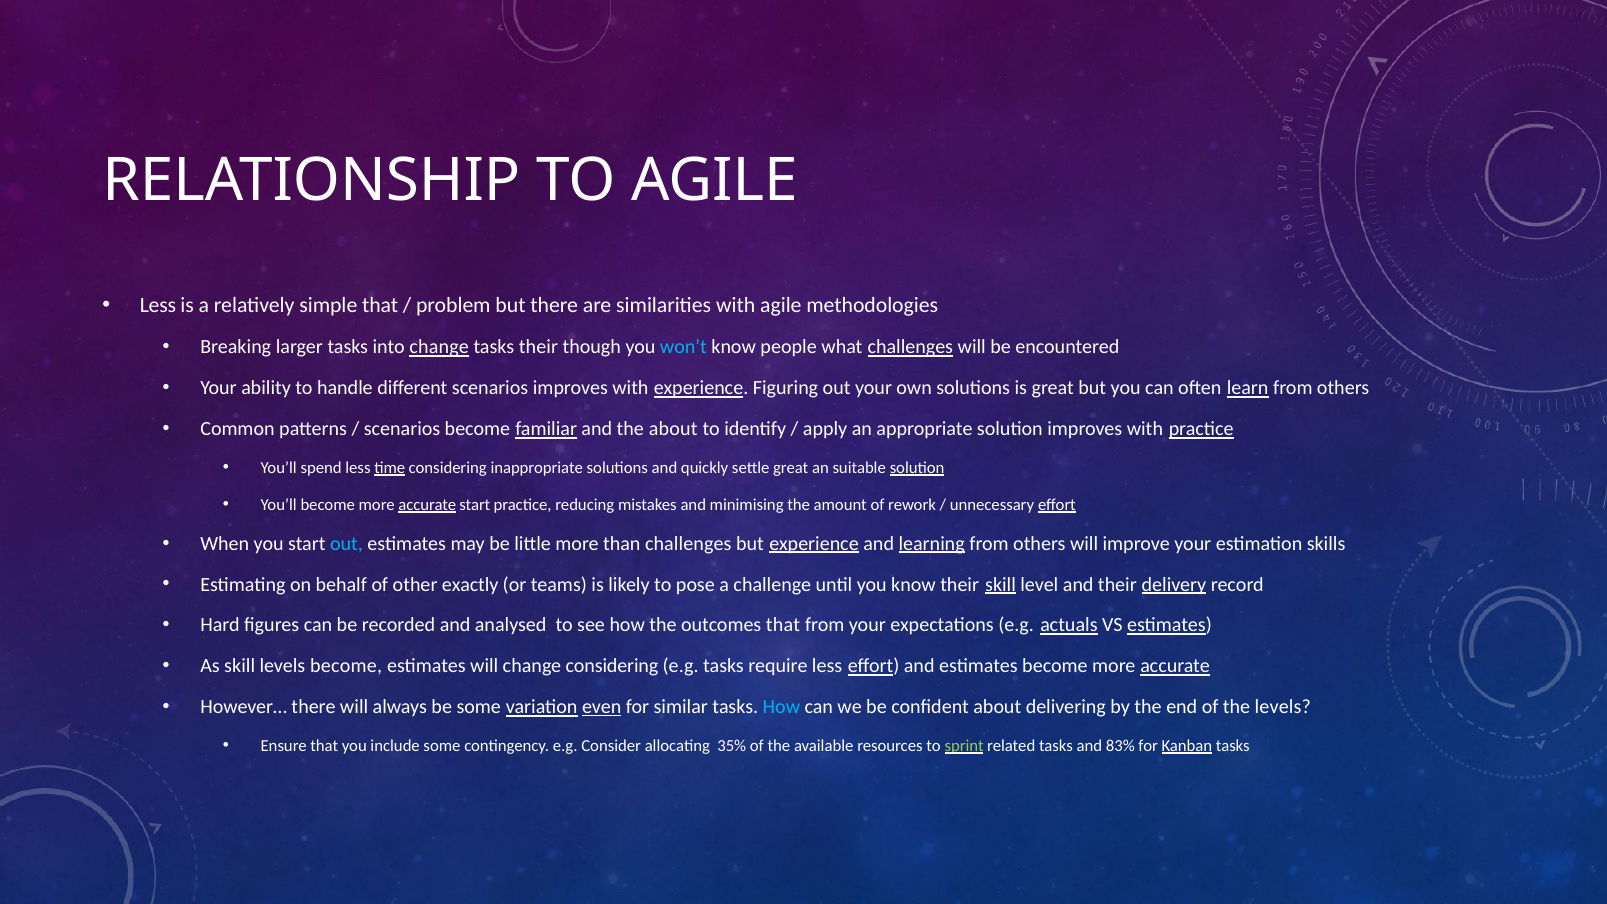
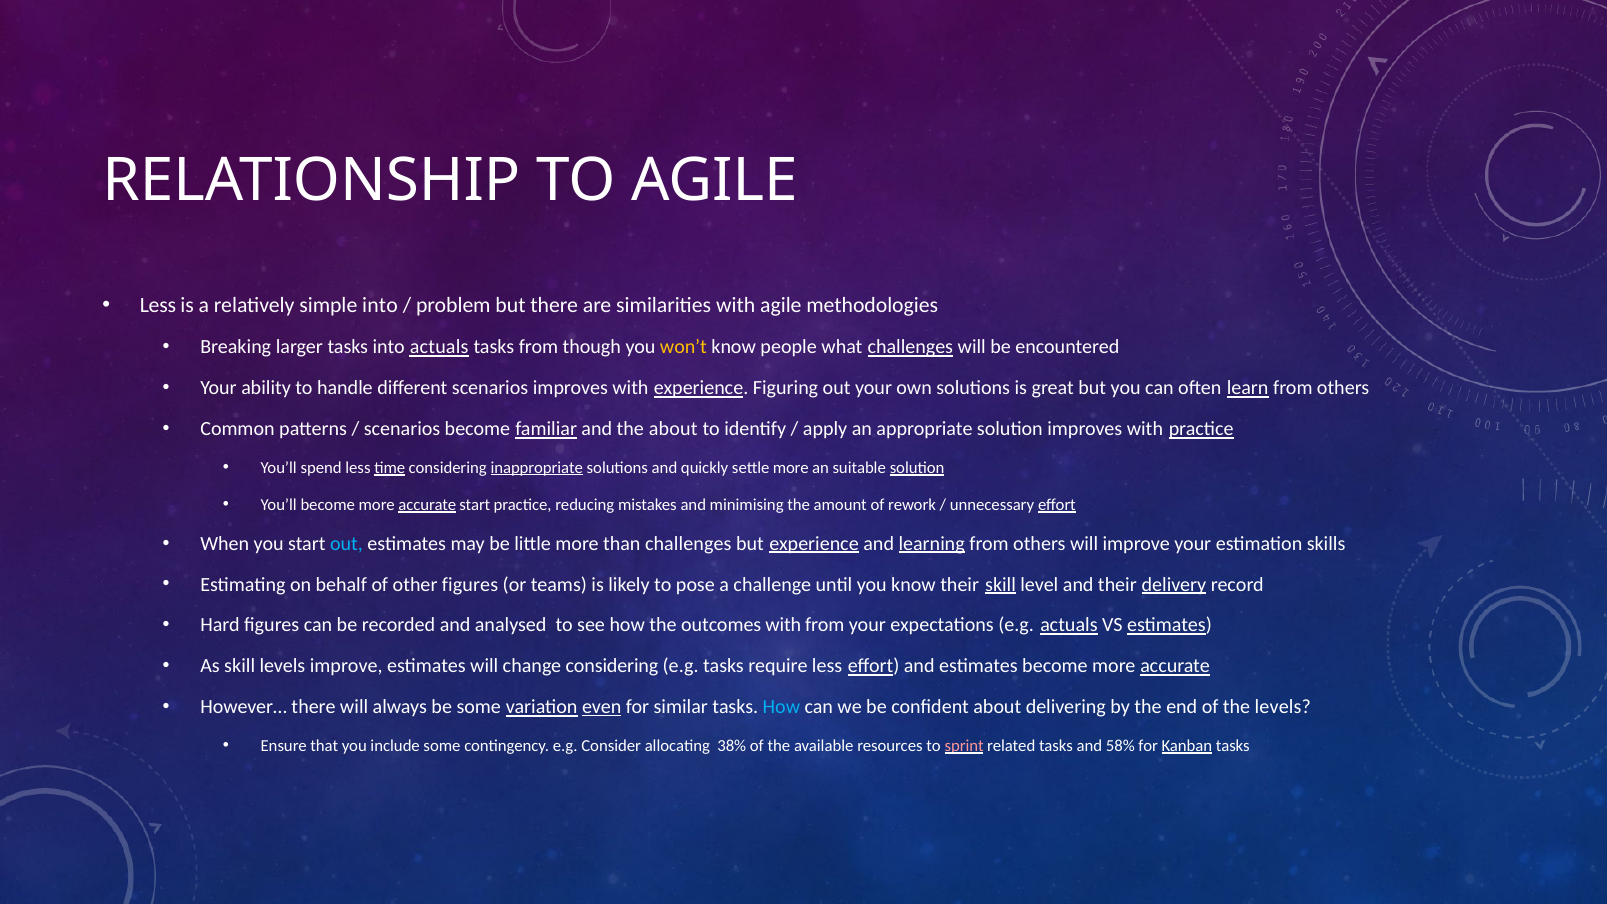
simple that: that -> into (380, 306)
into change: change -> actuals (439, 347)
tasks their: their -> from (539, 347)
won’t colour: light blue -> yellow (683, 347)
inappropriate underline: none -> present (537, 468)
settle great: great -> more (791, 468)
other exactly: exactly -> figures (470, 584)
outcomes that: that -> with (783, 625)
levels become: become -> improve (346, 666)
35%: 35% -> 38% (732, 746)
sprint colour: light green -> pink (964, 746)
83%: 83% -> 58% (1120, 746)
